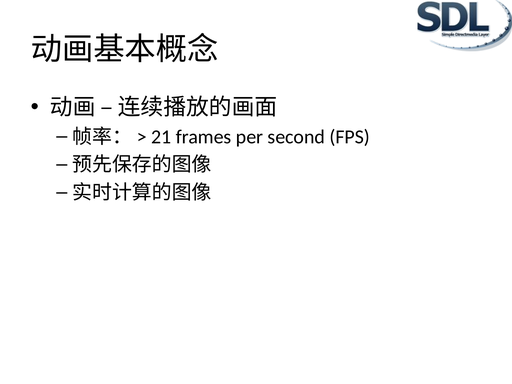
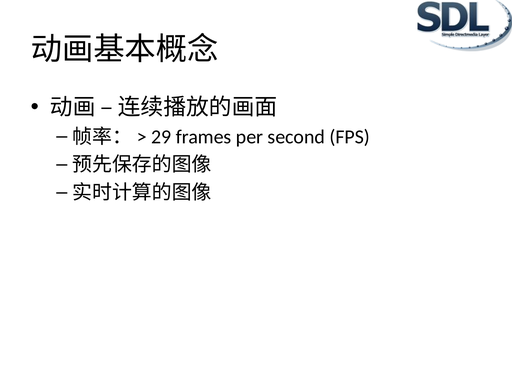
21: 21 -> 29 (161, 137)
